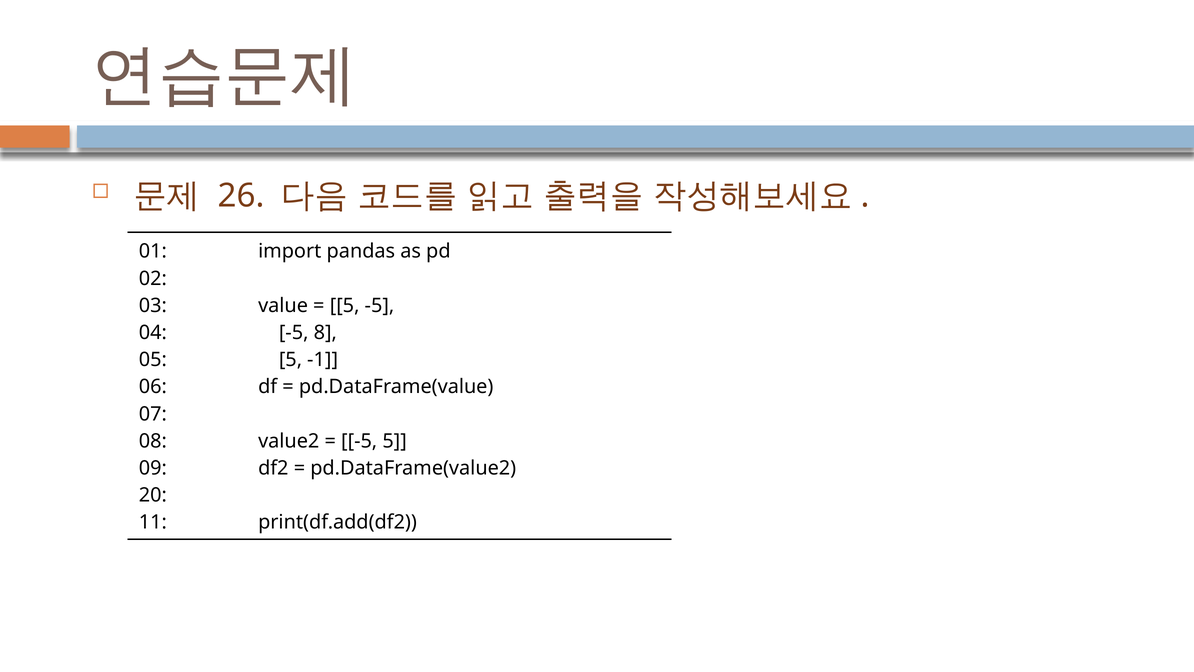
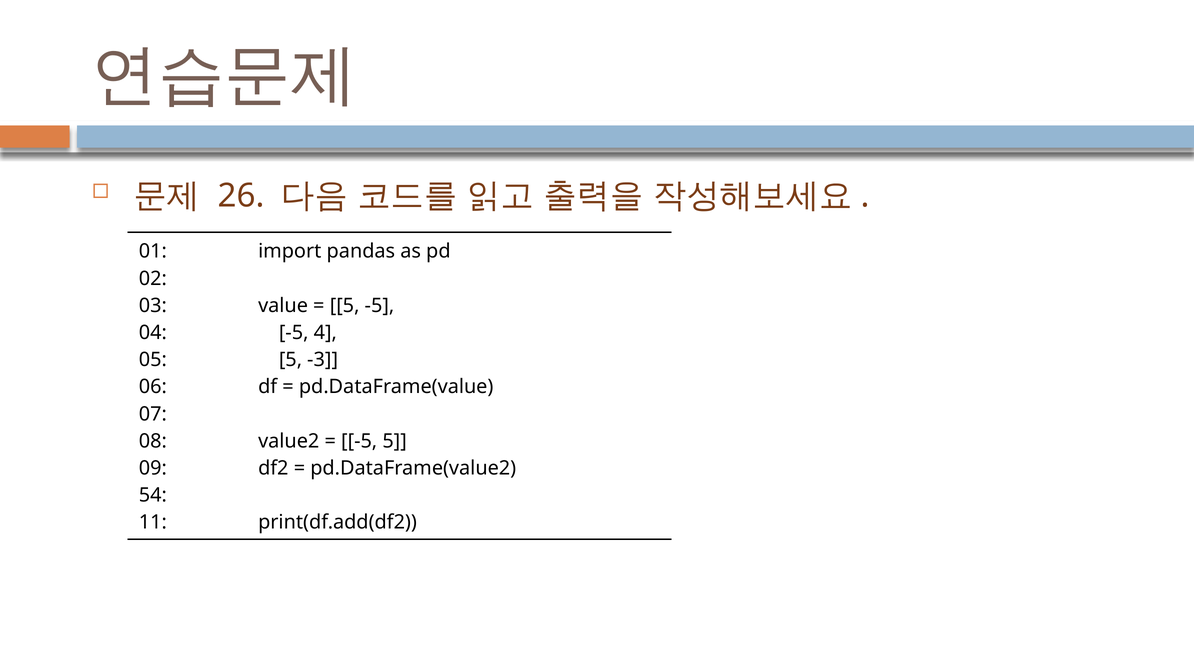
8: 8 -> 4 (325, 333)
-1: -1 -> -3 (323, 360)
20: 20 -> 54 (153, 495)
